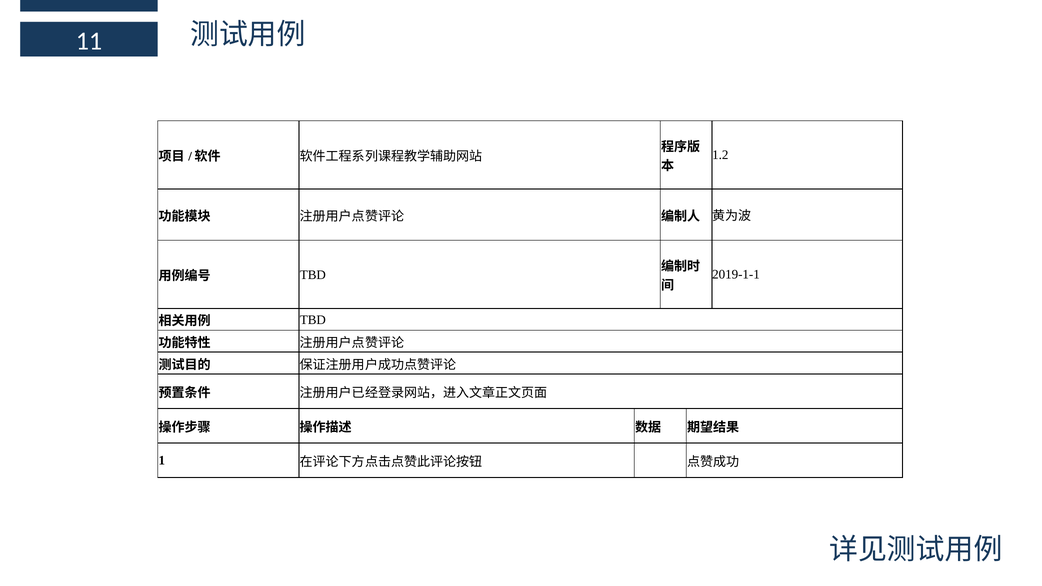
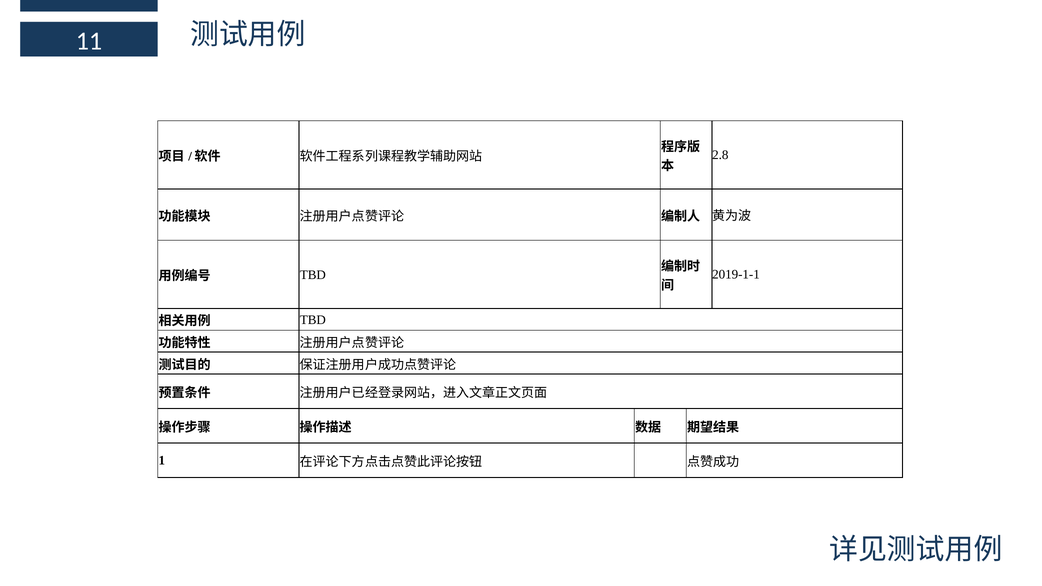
1.2: 1.2 -> 2.8 (720, 155)
